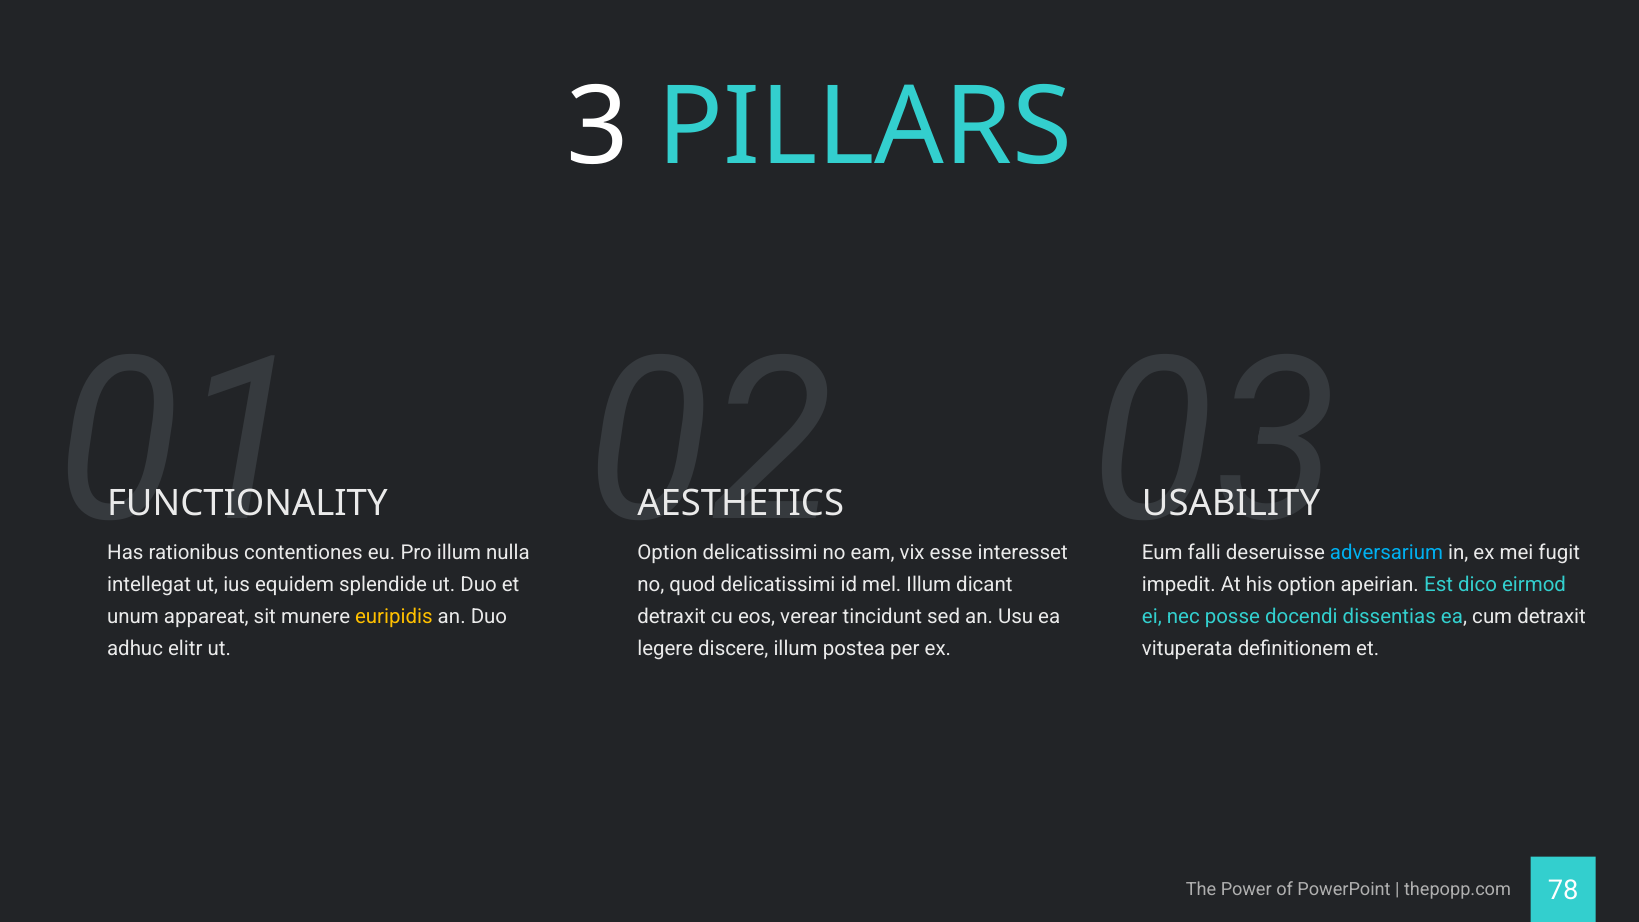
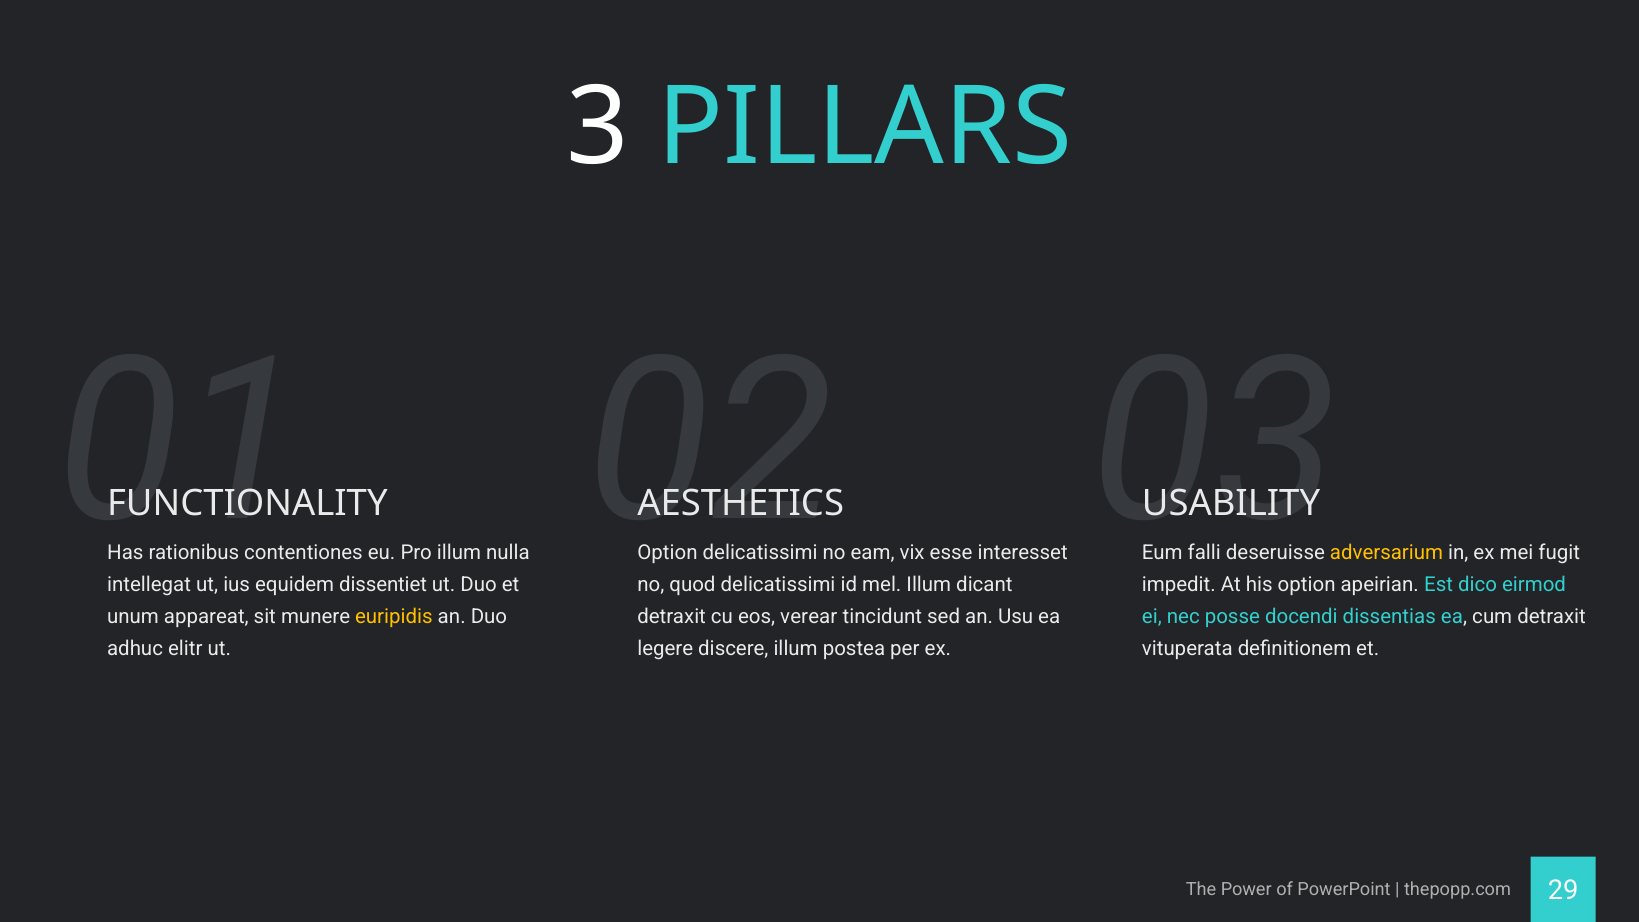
adversarium colour: light blue -> yellow (1387, 552)
splendide: splendide -> dissentiet (383, 584)
78: 78 -> 29 (1563, 890)
